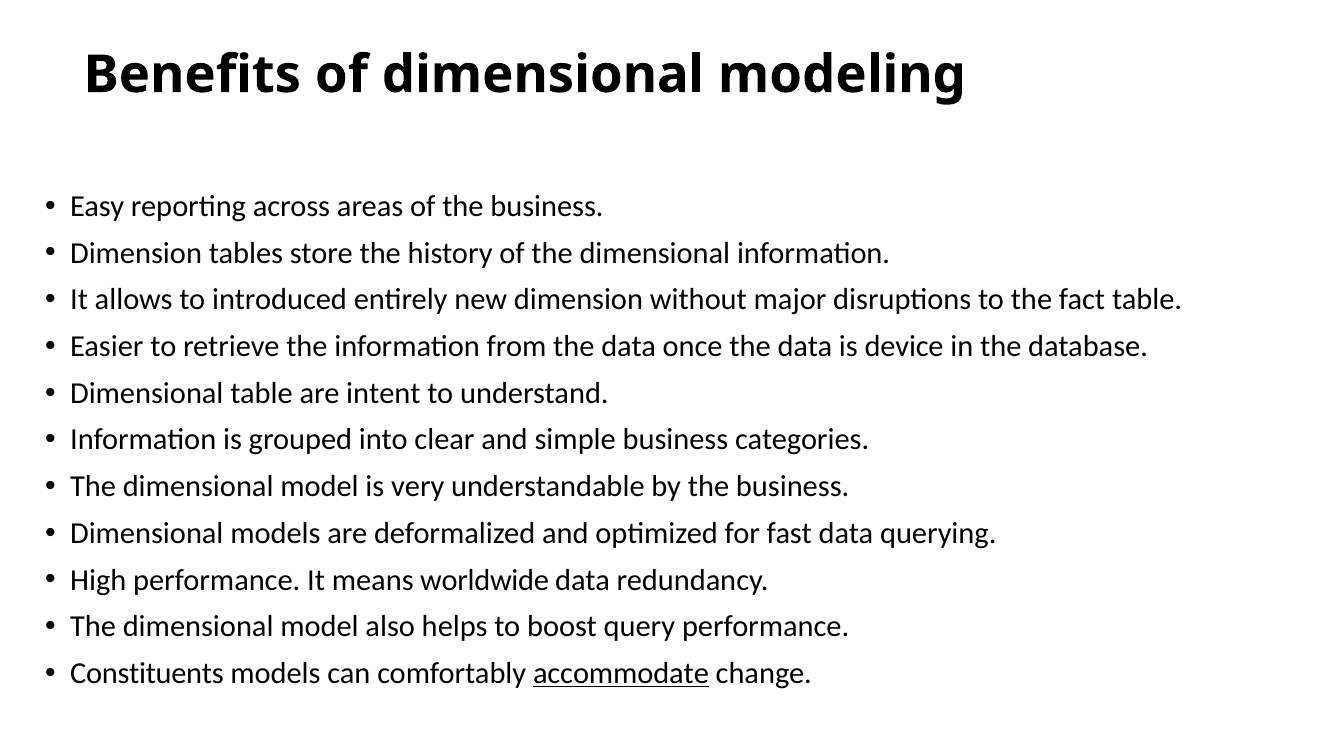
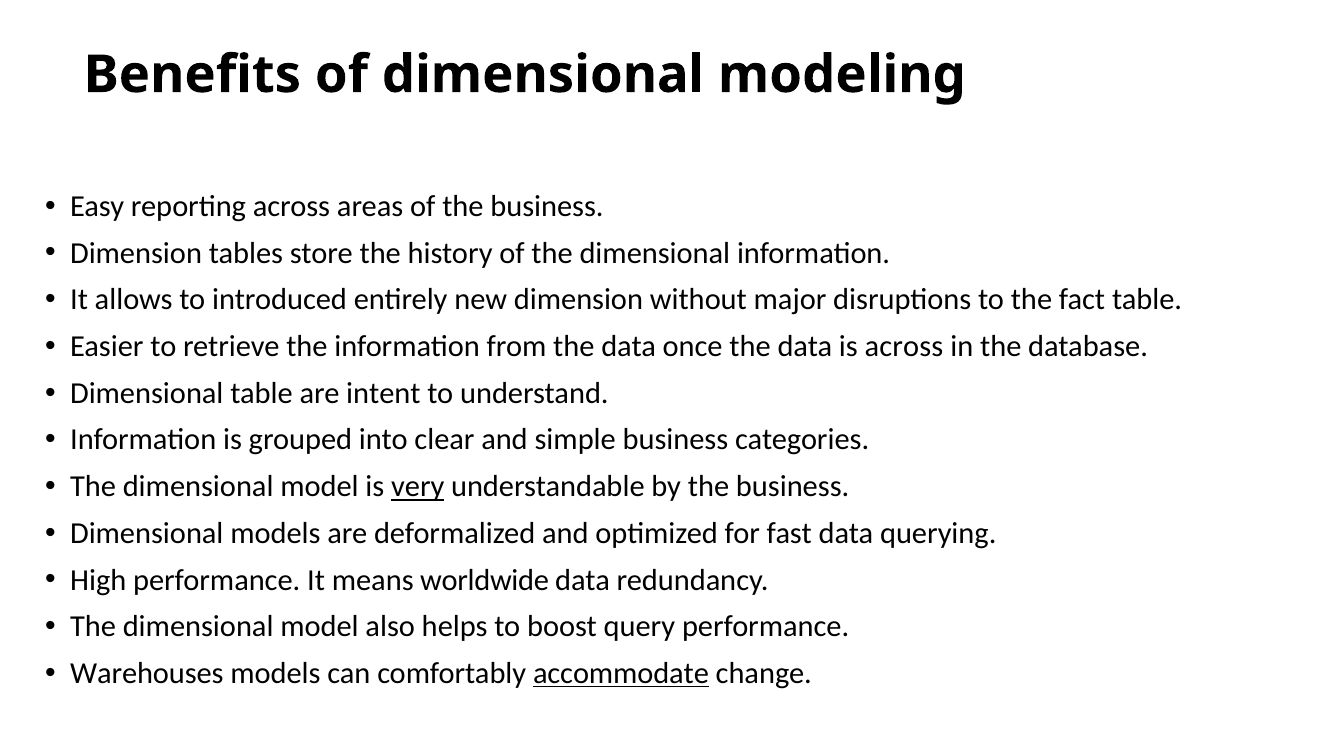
is device: device -> across (904, 347)
very underline: none -> present (418, 487)
Constituents: Constituents -> Warehouses (147, 674)
